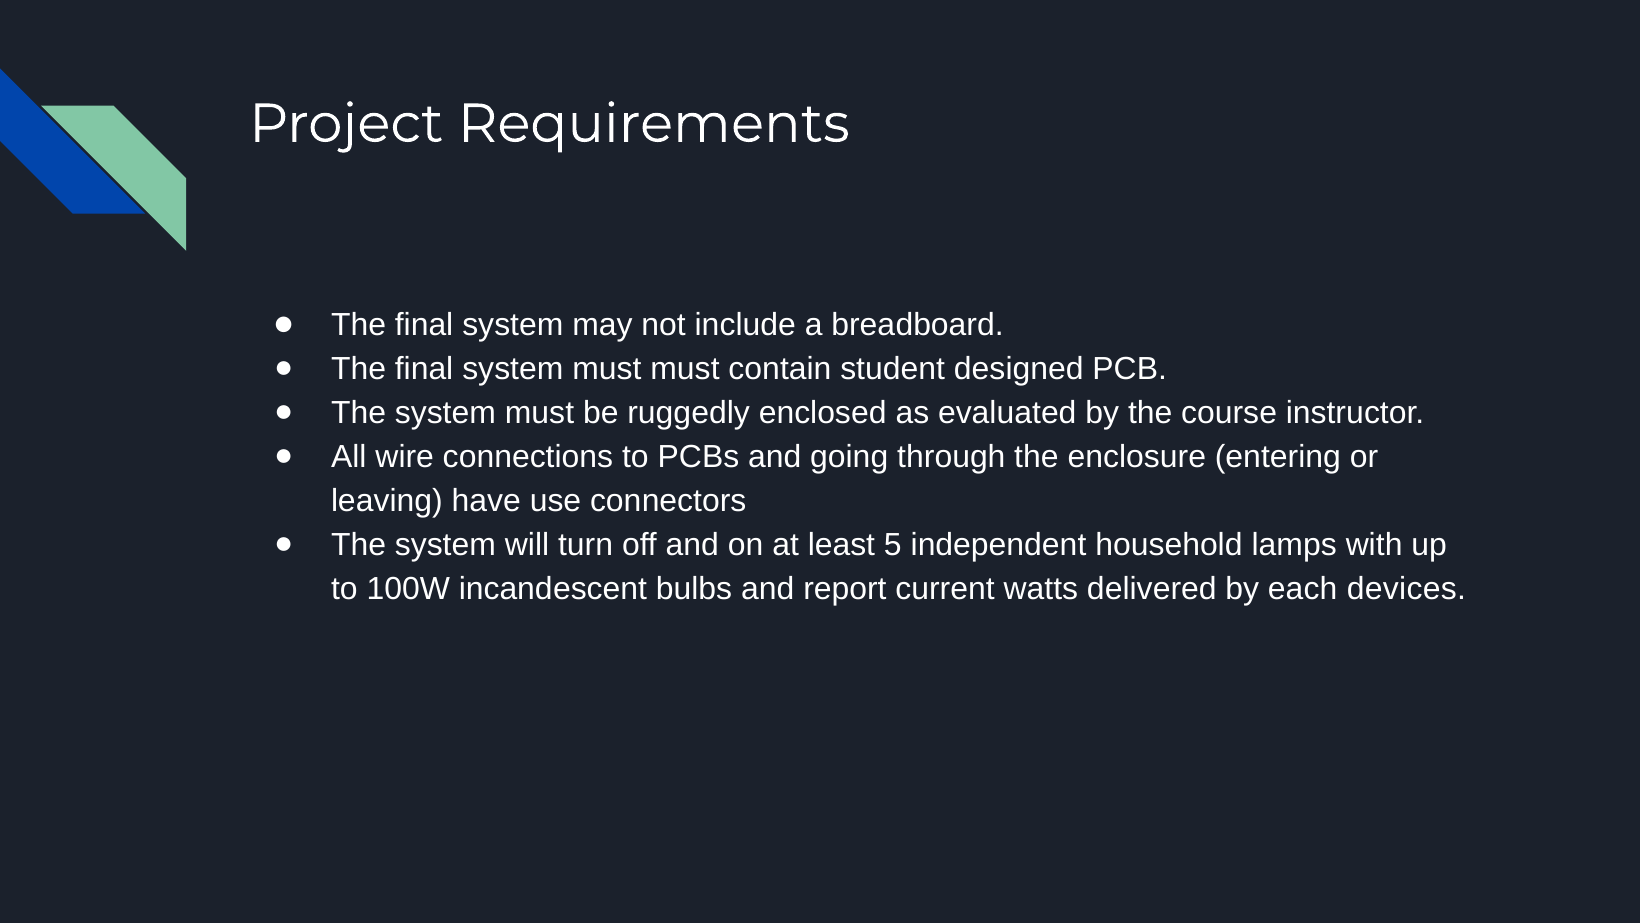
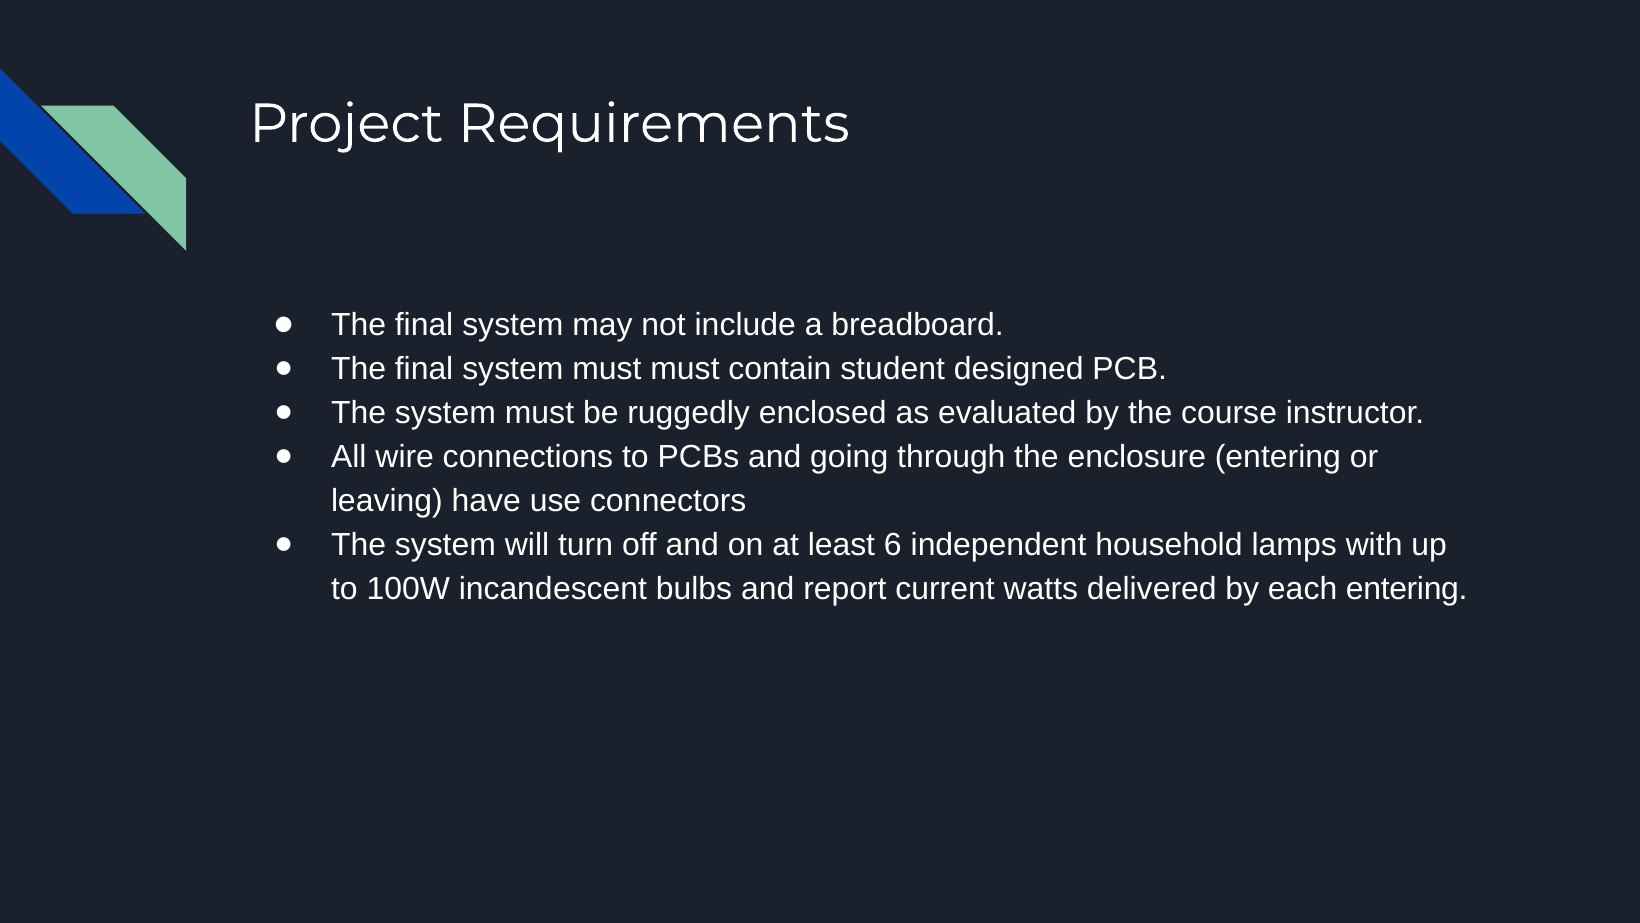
5: 5 -> 6 (893, 544)
each devices: devices -> entering (1407, 588)
